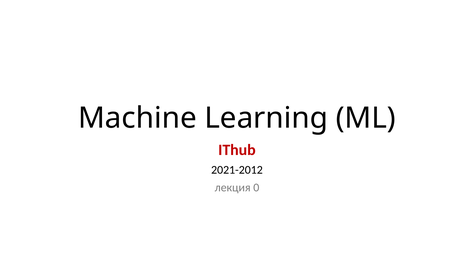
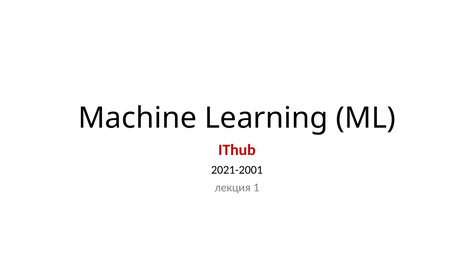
2021-2012: 2021-2012 -> 2021-2001 (237, 170)
0: 0 -> 1 (256, 188)
